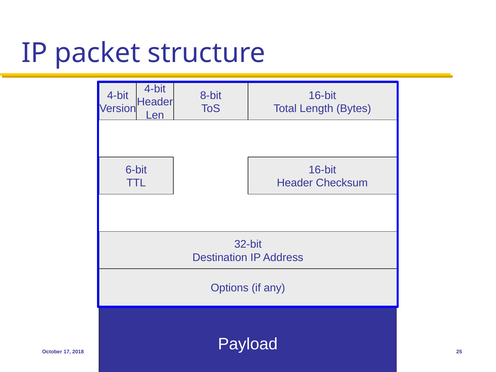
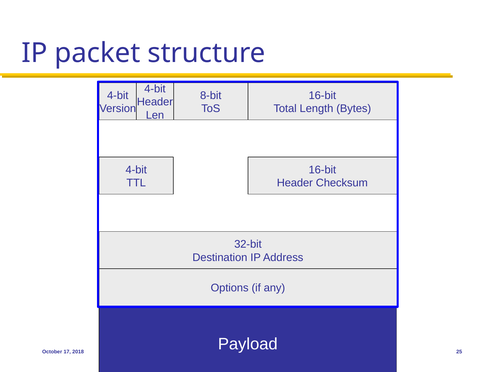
6-bit: 6-bit -> 4-bit (136, 170)
